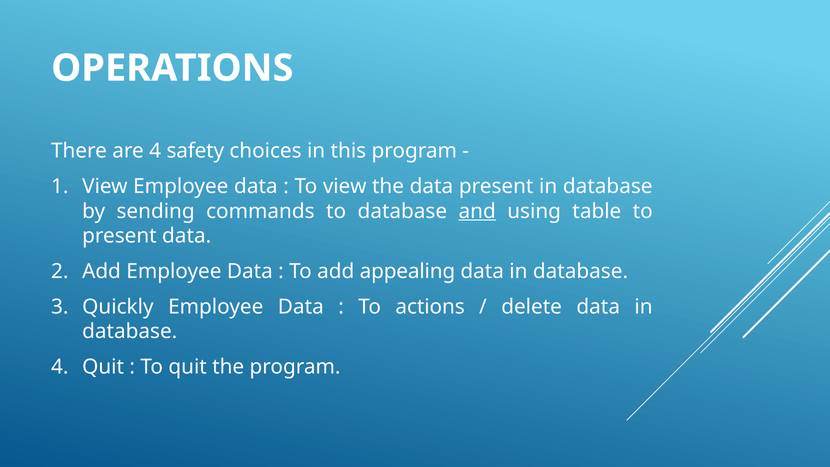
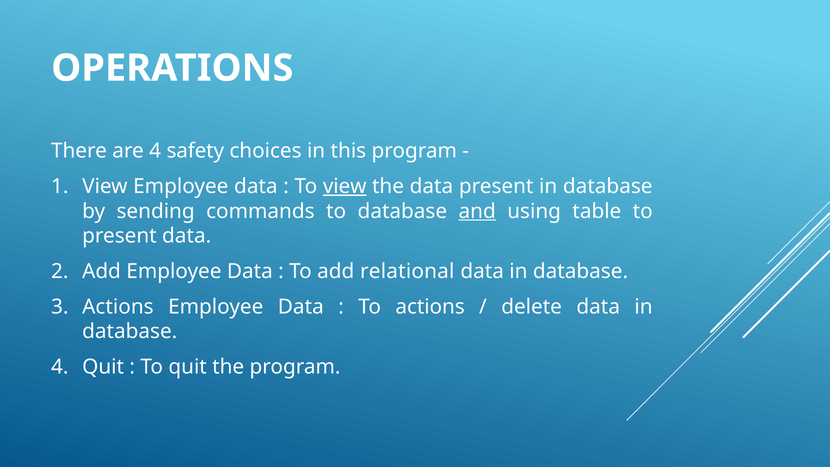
view underline: none -> present (345, 186)
appealing: appealing -> relational (407, 271)
Quickly: Quickly -> Actions (118, 307)
